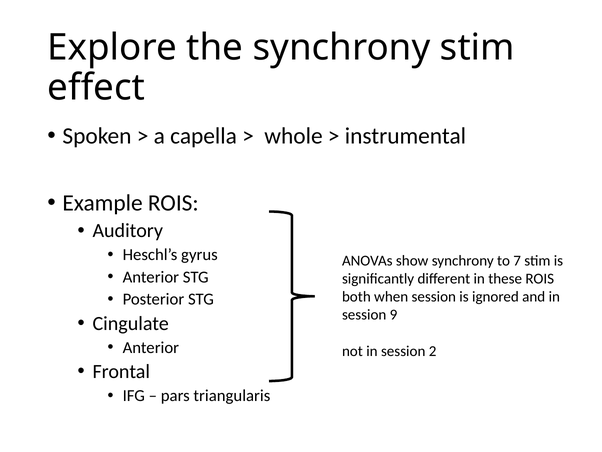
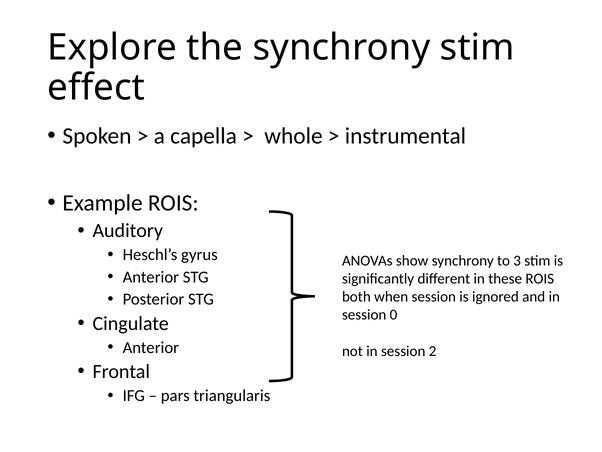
7: 7 -> 3 (517, 260)
9: 9 -> 0 (394, 315)
